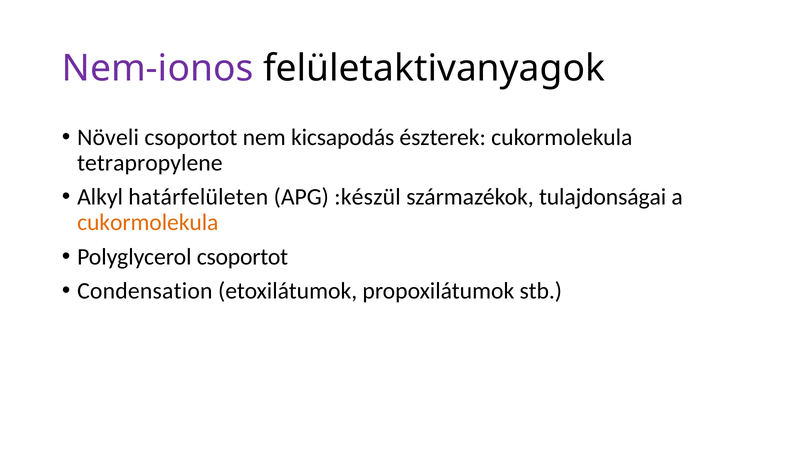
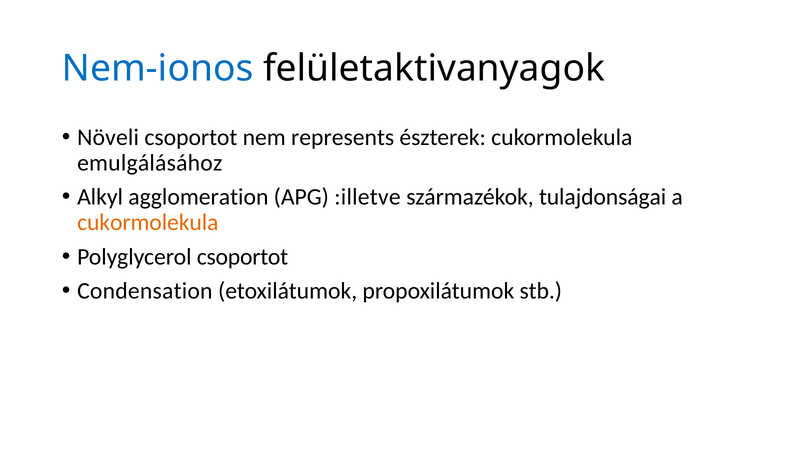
Nem-ionos colour: purple -> blue (158, 68)
kicsapodás: kicsapodás -> represents (343, 137)
tetrapropylene: tetrapropylene -> emulgálásához (150, 163)
határfelületen: határfelületen -> agglomeration (198, 197)
:készül: :készül -> :illetve (367, 197)
